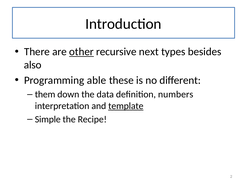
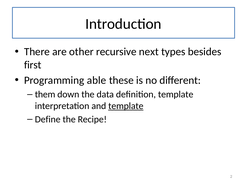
other underline: present -> none (81, 52)
also: also -> first (33, 65)
definition numbers: numbers -> template (176, 95)
Simple: Simple -> Define (48, 119)
